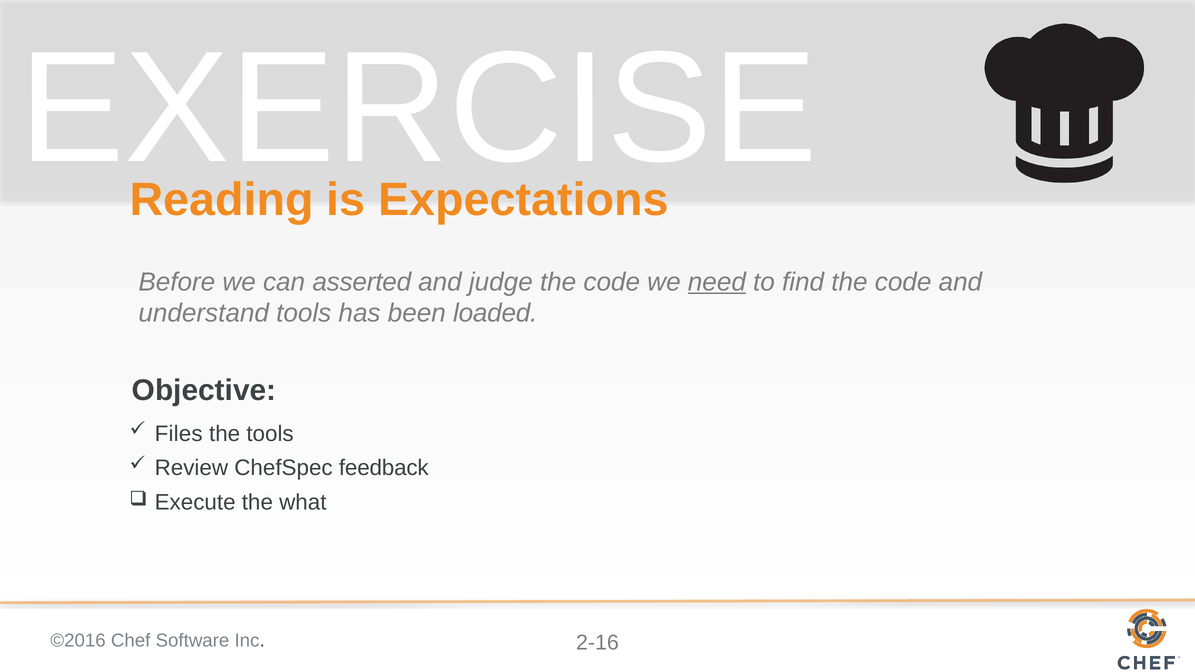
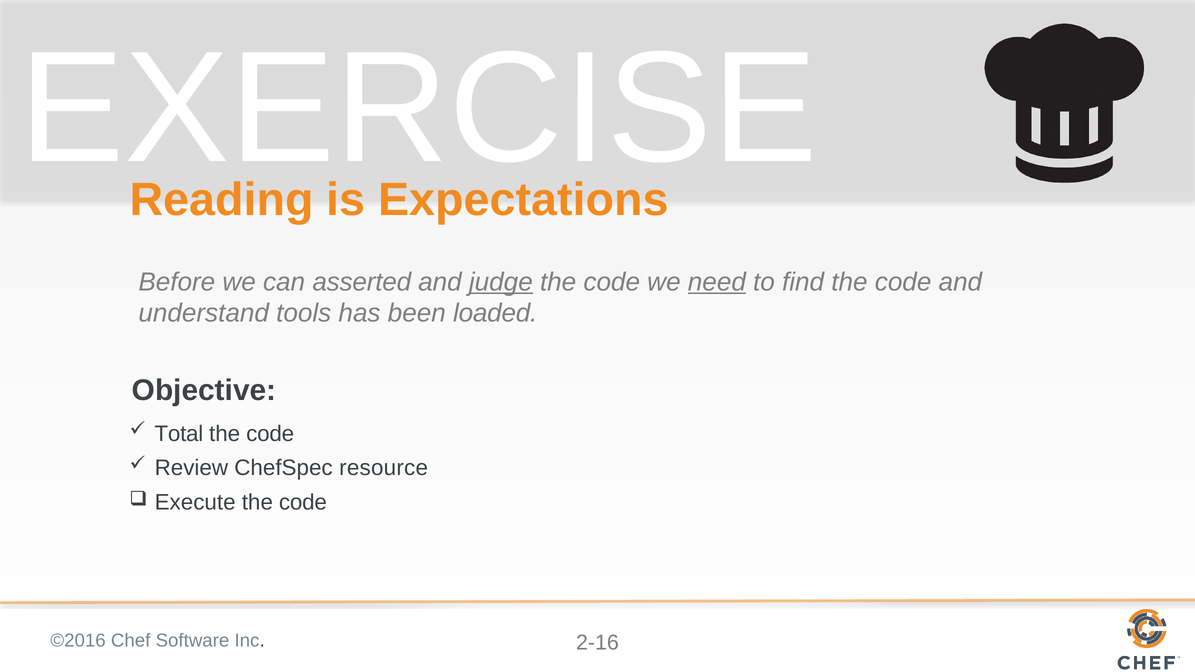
judge underline: none -> present (501, 282)
Files: Files -> Total (179, 434)
tools: tools -> code (270, 434)
feedback: feedback -> resource (384, 468)
Execute the what: what -> code (303, 502)
